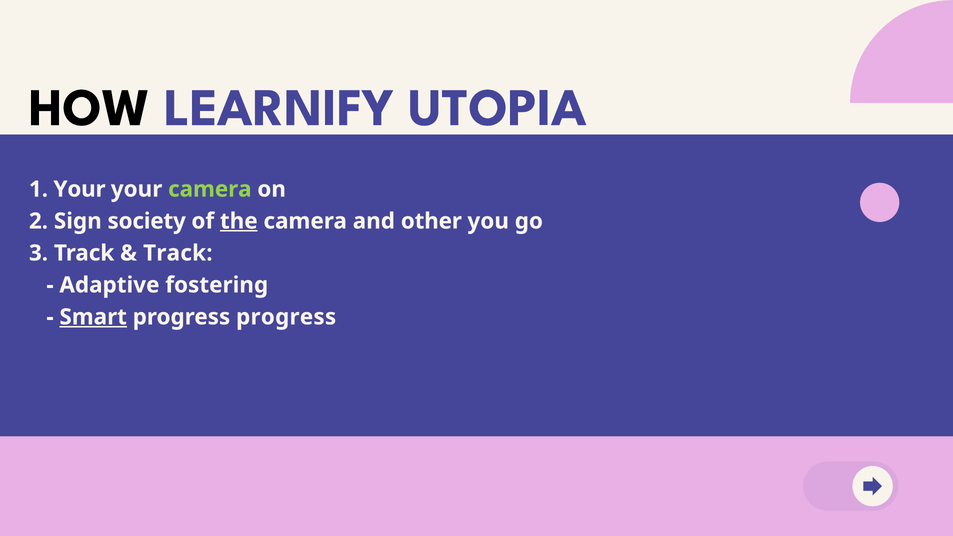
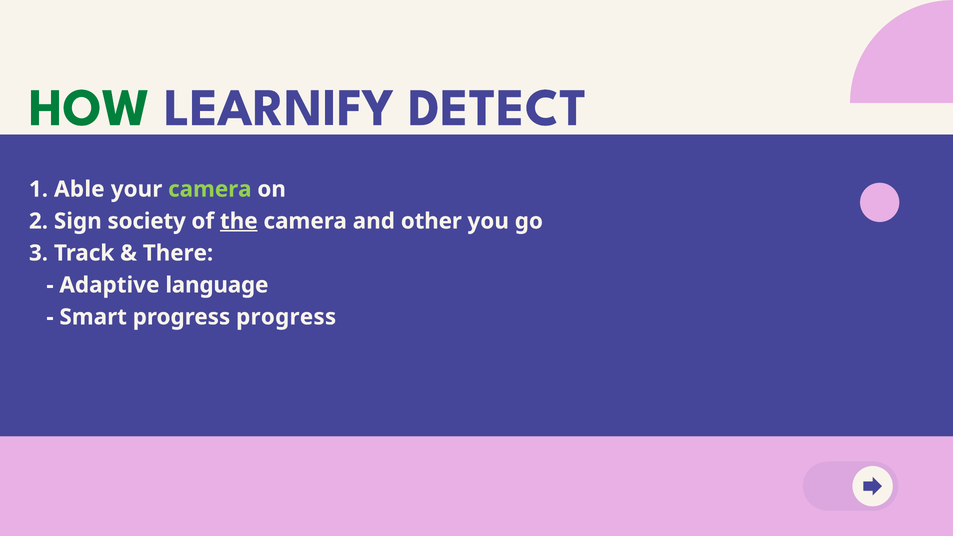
HOW colour: black -> green (89, 108)
UTOPIA: UTOPIA -> DETECT (497, 108)
1 Your: Your -> Able (79, 189)
Track: Track -> There (178, 253)
fostering: fostering -> language (217, 285)
Smart underline: present -> none (93, 317)
